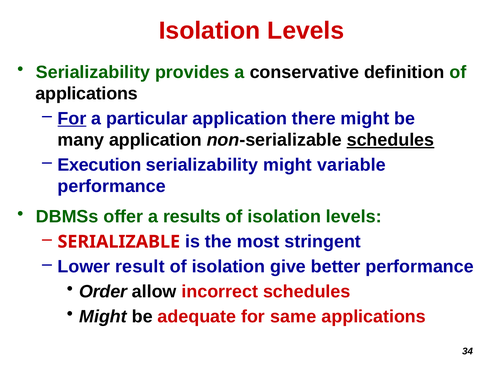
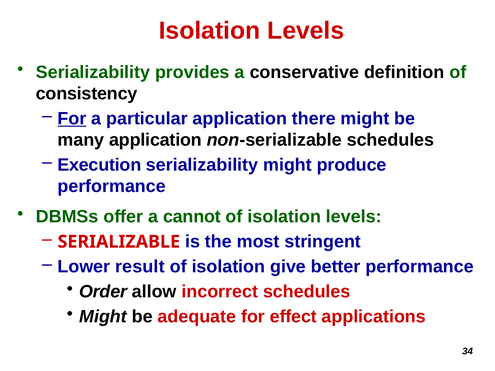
applications: applications -> consistency (87, 94)
schedules underline: present -> none (390, 140)
variable: variable -> produce (352, 165)
results: results -> cannot (192, 217)
same: same -> effect (293, 317)
